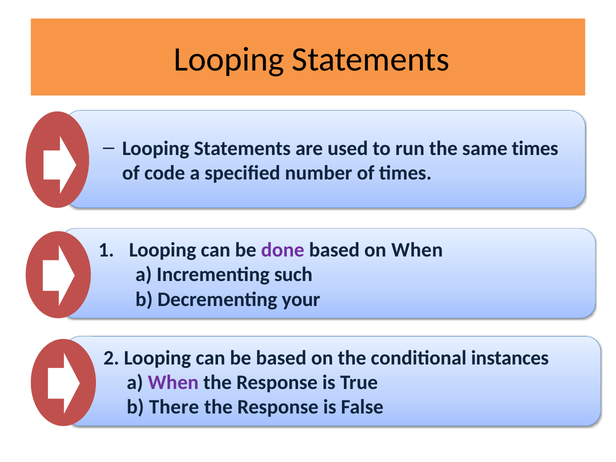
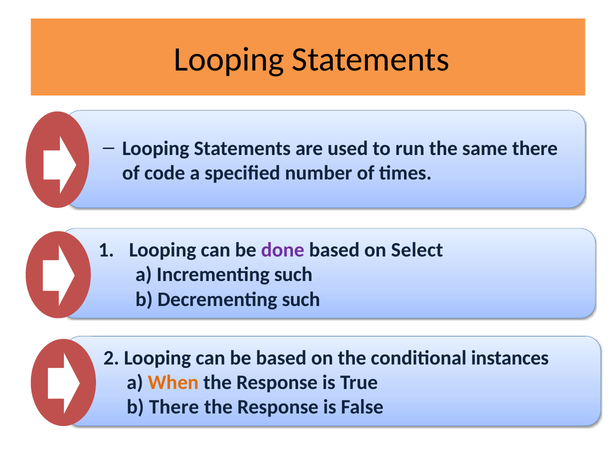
same times: times -> there (535, 148)
on When: When -> Select (417, 250)
Decrementing your: your -> such (301, 299)
When colour: purple -> orange (173, 382)
